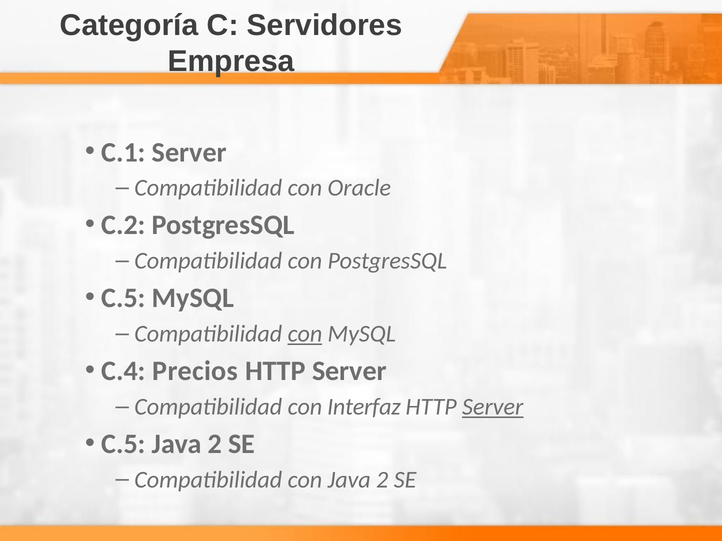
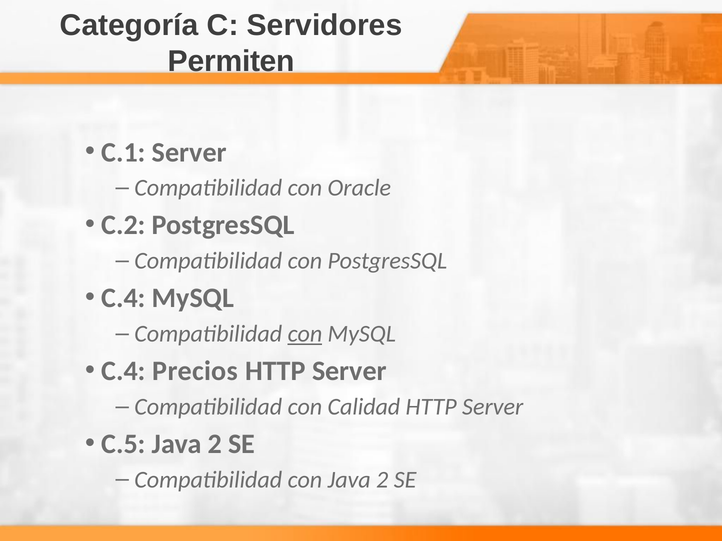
Empresa: Empresa -> Permiten (231, 61)
C.5: C.5 -> C.4 (124, 298)
Interfaz: Interfaz -> Calidad (364, 407)
Server underline: present -> none (493, 407)
